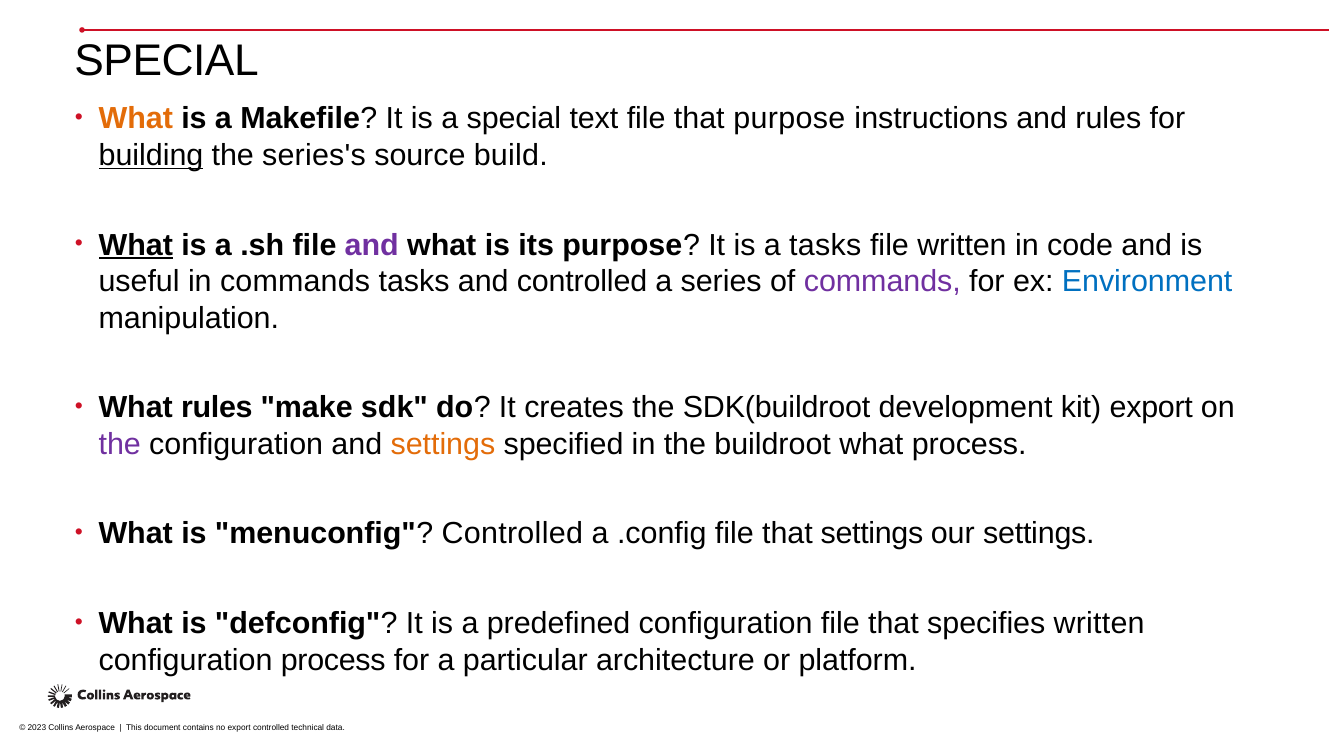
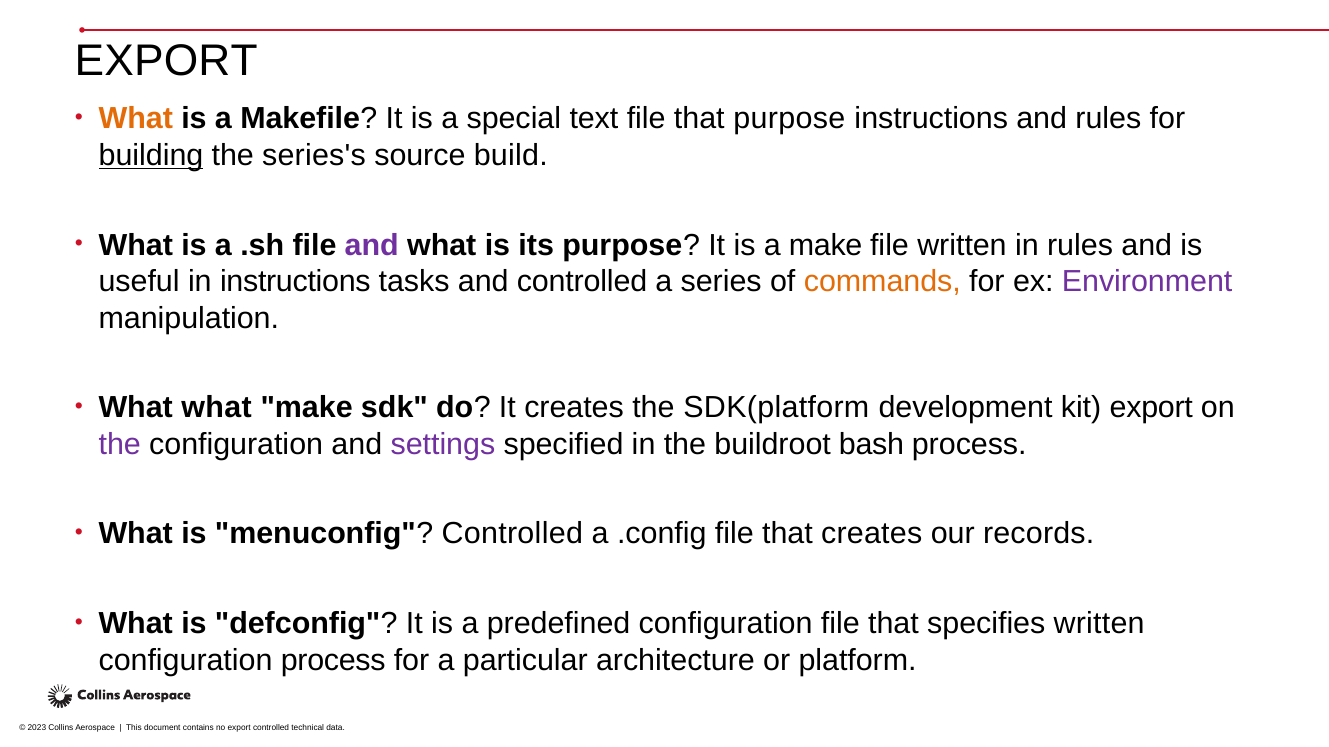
SPECIAL: SPECIAL -> EXPORT (166, 61)
What underline: present -> none (136, 245)
a tasks: tasks -> make (826, 245)
in code: code -> rules (1080, 245)
in commands: commands -> instructions (295, 282)
commands colour: purple -> orange (882, 282)
Environment colour: blue -> purple (1147, 282)
What rules: rules -> what (217, 408)
SDK(buildroot: SDK(buildroot -> SDK(platform (776, 408)
settings colour: orange -> purple (443, 445)
buildroot what: what -> bash (871, 445)
that settings: settings -> creates (872, 534)
our settings: settings -> records (1039, 534)
